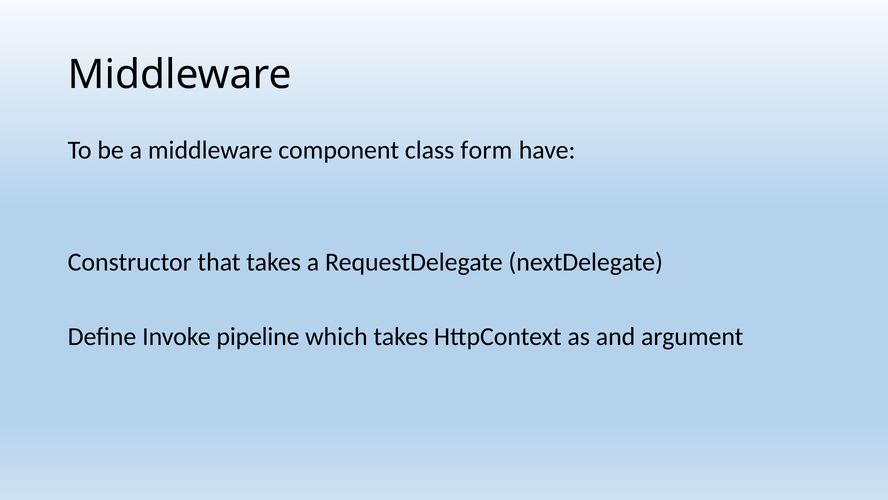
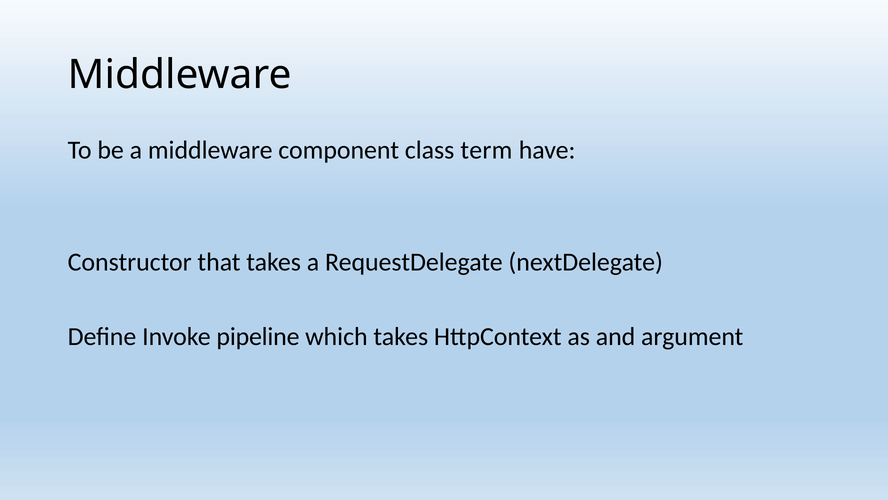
form: form -> term (486, 150)
